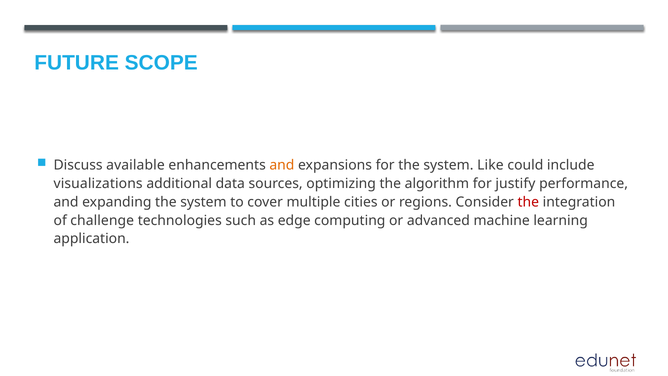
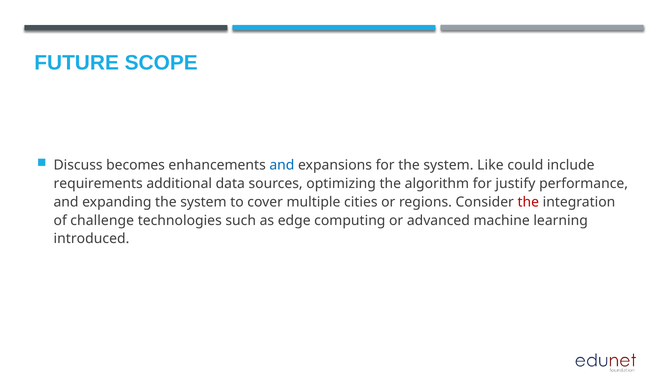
available: available -> becomes (136, 165)
and colour: orange -> blue (282, 165)
visualizations: visualizations -> requirements (98, 184)
application: application -> introduced (91, 239)
